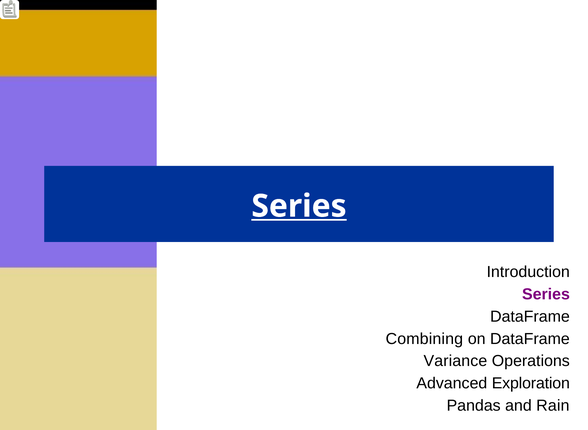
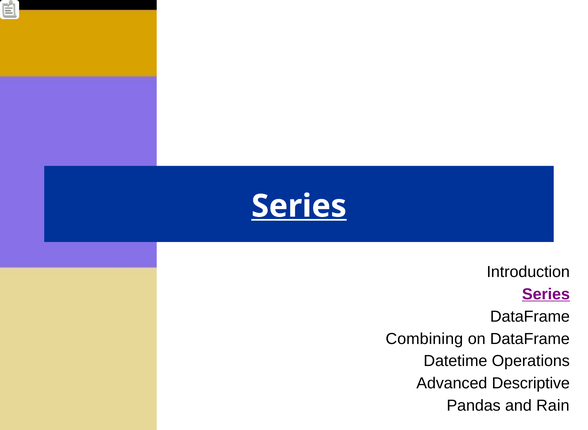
Series underline: none -> present (546, 294)
Variance: Variance -> Datetime (455, 361)
Exploration: Exploration -> Descriptive (531, 384)
